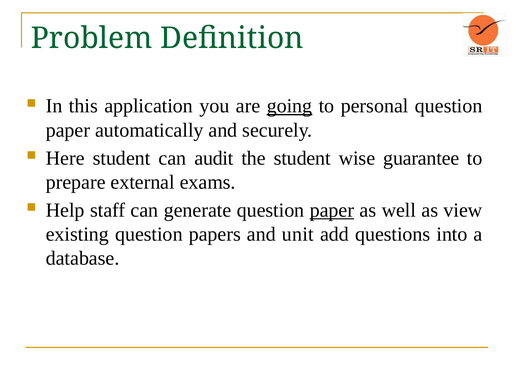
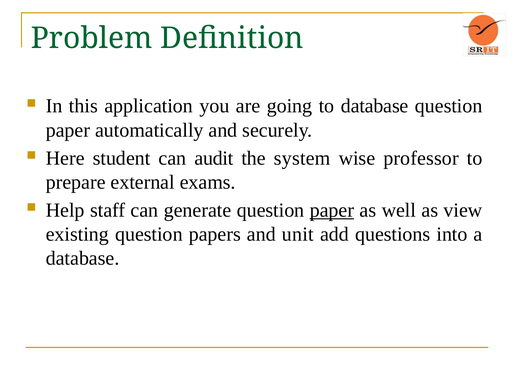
going underline: present -> none (290, 106)
to personal: personal -> database (375, 106)
the student: student -> system (302, 158)
guarantee: guarantee -> professor (421, 158)
